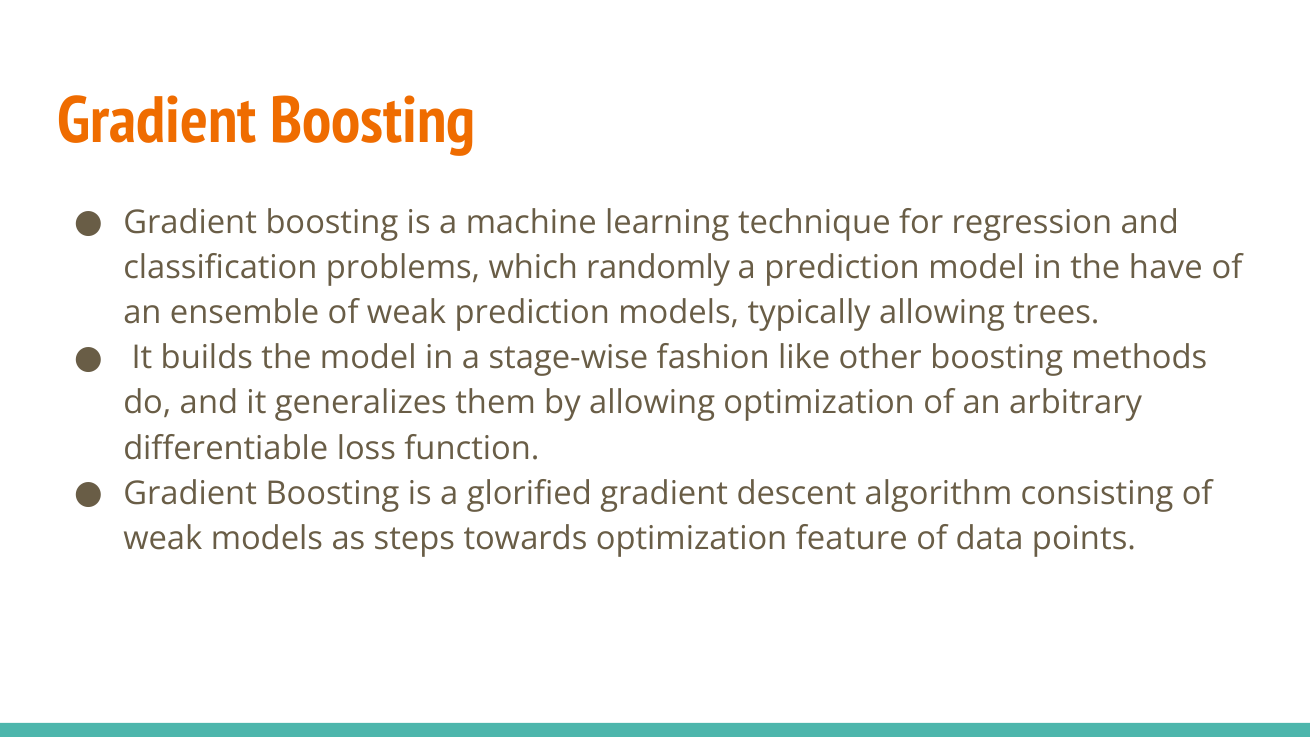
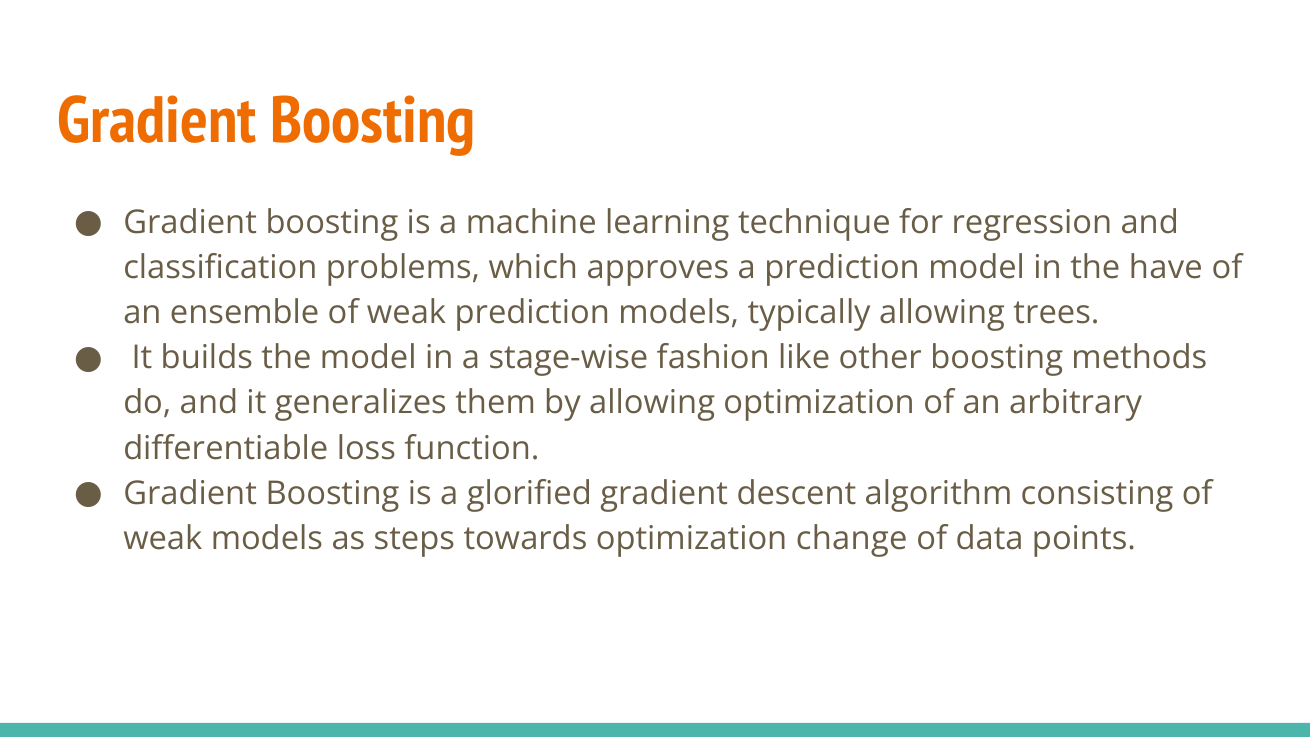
randomly: randomly -> approves (658, 268)
feature: feature -> change (852, 539)
